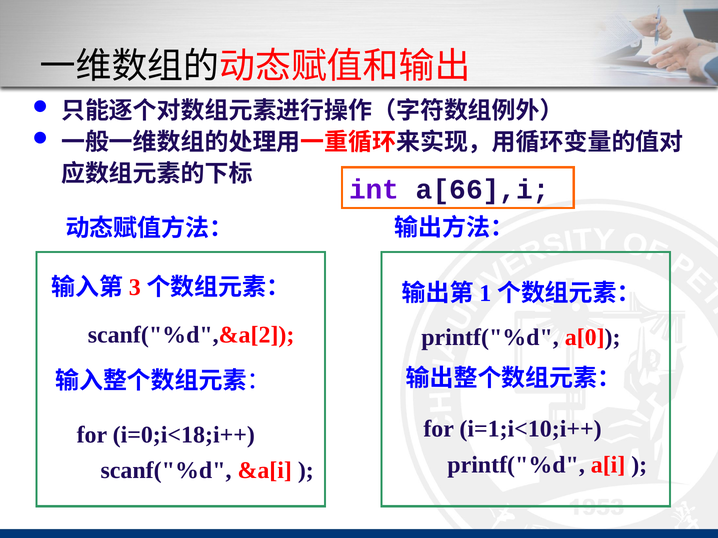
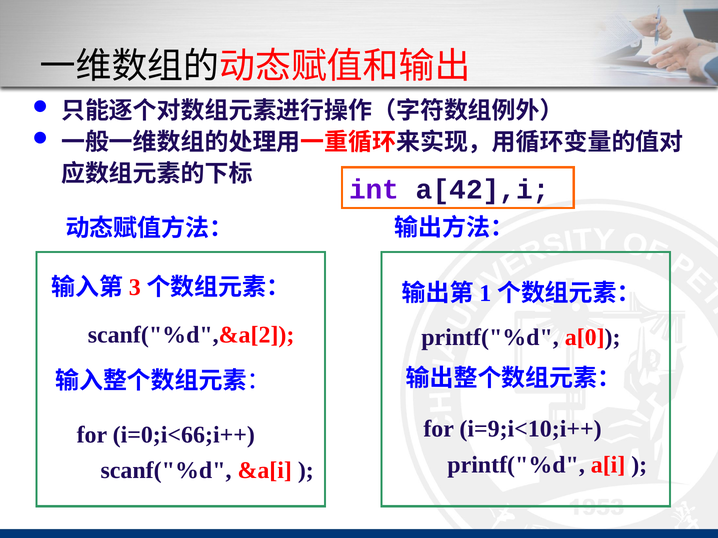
a[66],i: a[66],i -> a[42],i (483, 190)
i=1;i<10;i++: i=1;i<10;i++ -> i=9;i<10;i++ (531, 429)
i=0;i<18;i++: i=0;i<18;i++ -> i=0;i<66;i++ (184, 435)
